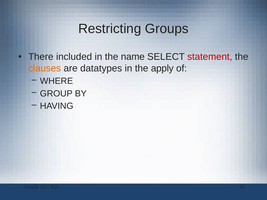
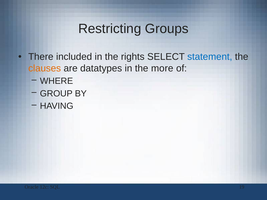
name: name -> rights (133, 57)
statement colour: red -> blue (210, 57)
apply: apply -> more (162, 68)
